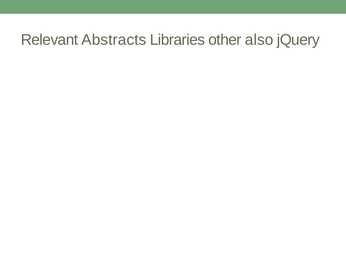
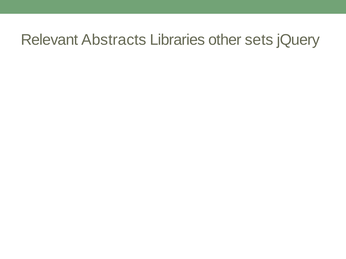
also: also -> sets (259, 40)
